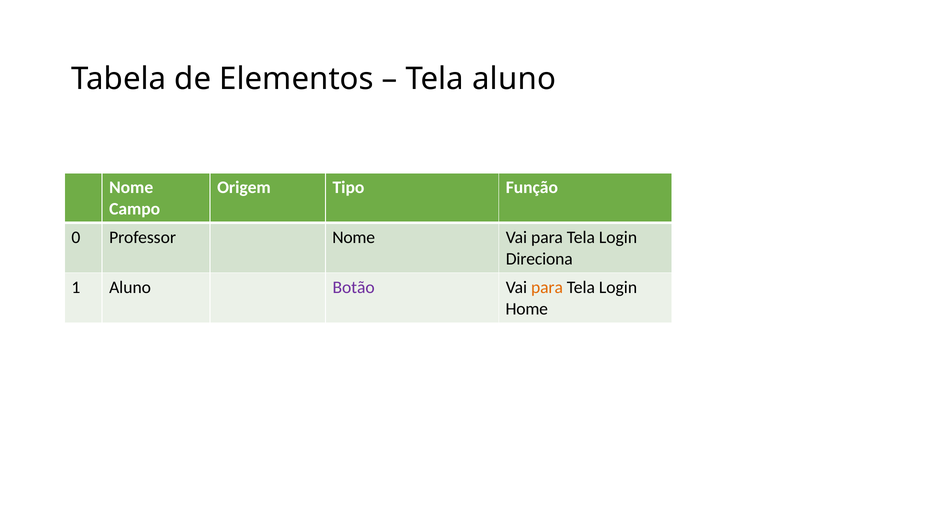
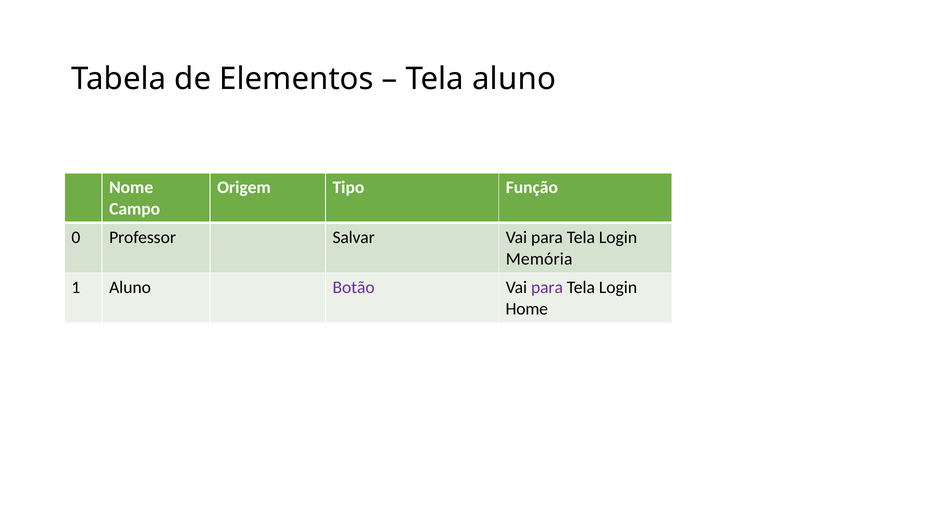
Professor Nome: Nome -> Salvar (354, 237)
Direciona: Direciona -> Memória (539, 259)
para colour: orange -> purple (547, 287)
